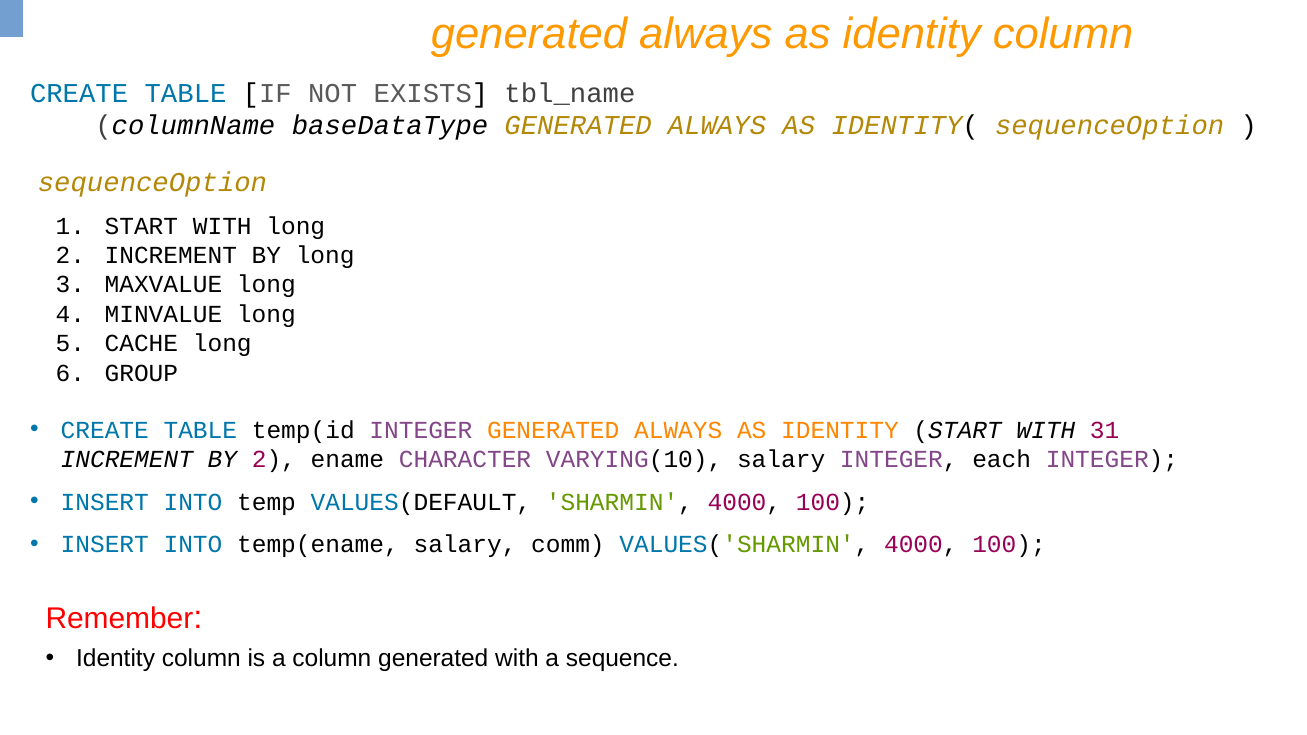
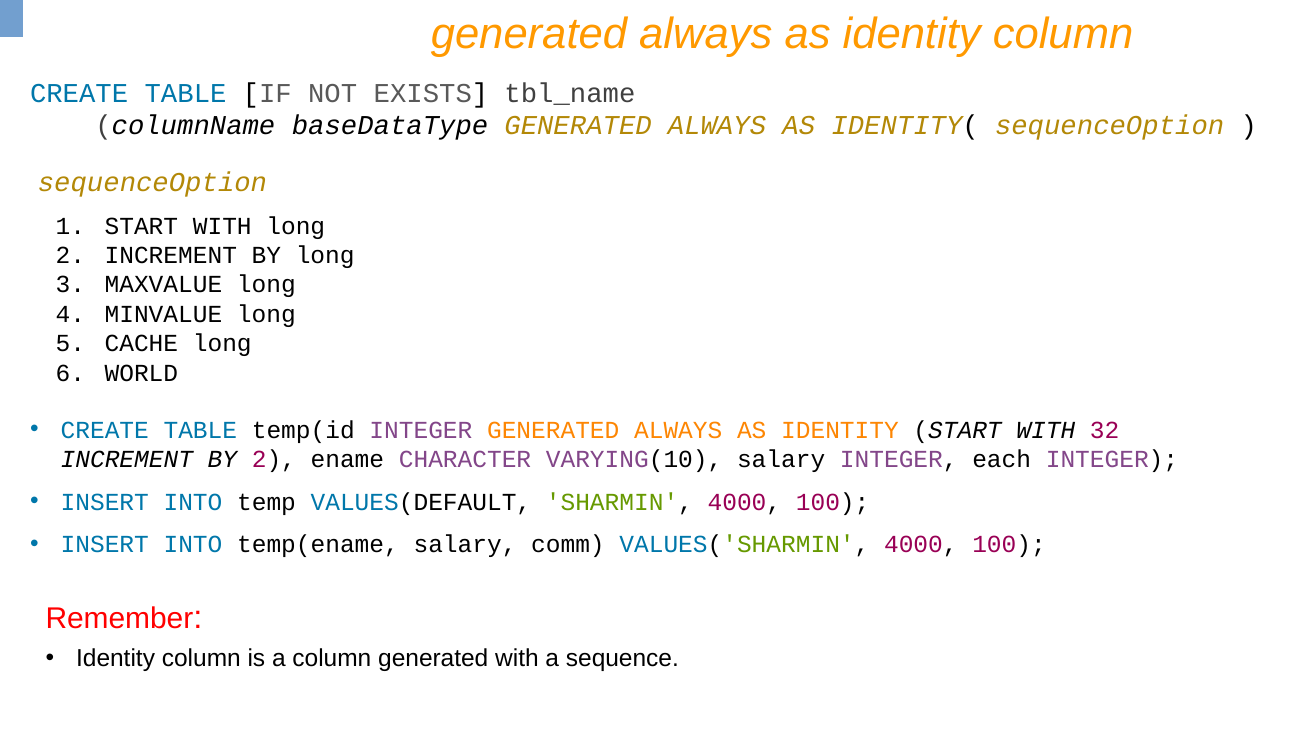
GROUP: GROUP -> WORLD (141, 373)
31: 31 -> 32 (1105, 430)
